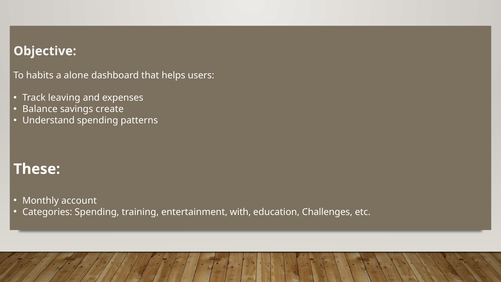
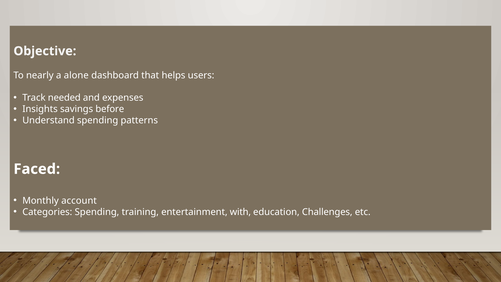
habits: habits -> nearly (40, 75)
leaving: leaving -> needed (64, 98)
Balance: Balance -> Insights (40, 109)
create: create -> before (110, 109)
These: These -> Faced (37, 169)
